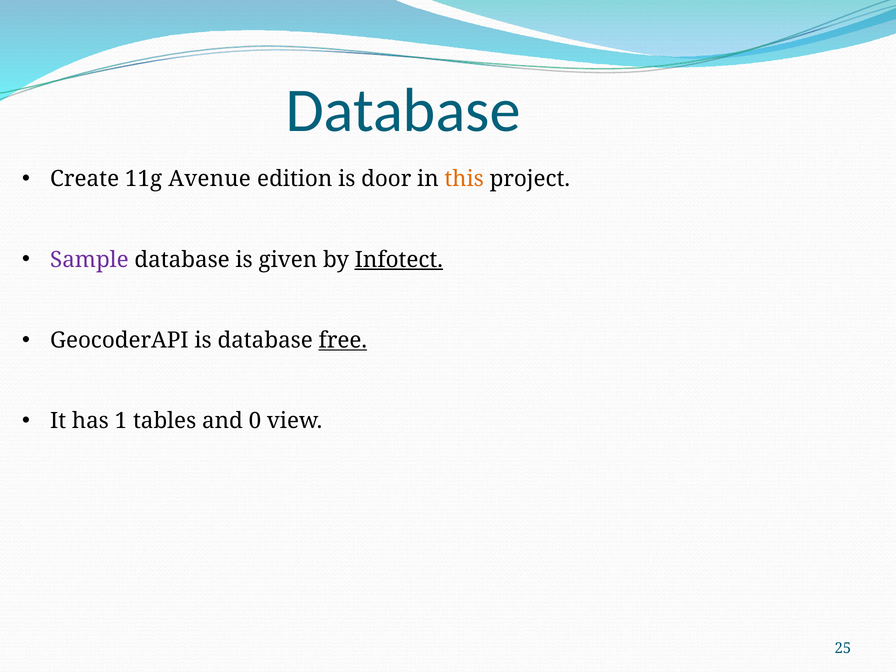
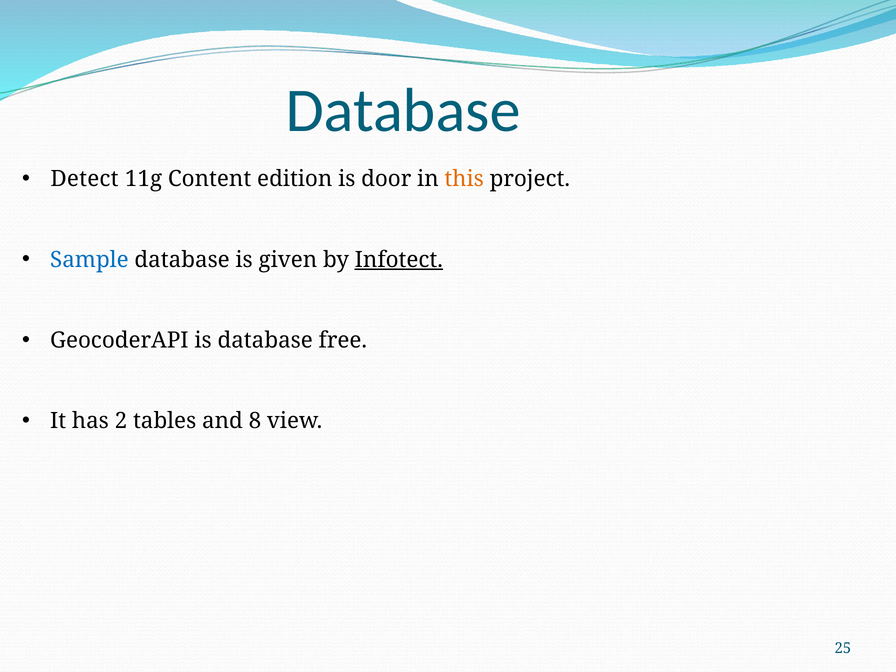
Create: Create -> Detect (85, 179)
Avenue: Avenue -> Content (210, 179)
Sample colour: purple -> blue (89, 260)
free underline: present -> none (343, 340)
1: 1 -> 2 (121, 421)
0: 0 -> 8 (255, 421)
